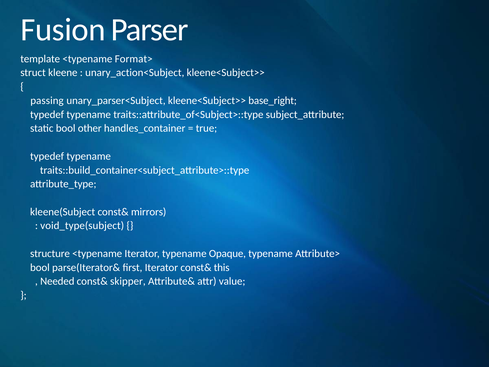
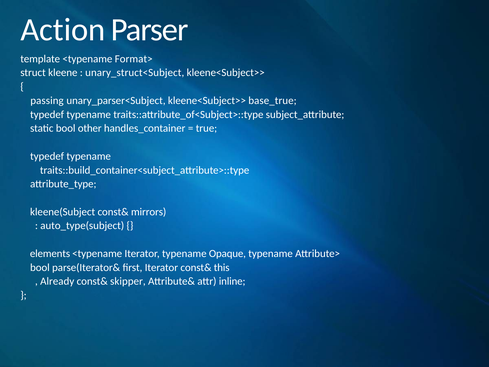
Fusion: Fusion -> Action (63, 30)
unary_action<Subject: unary_action<Subject -> unary_struct<Subject (135, 73)
base_right: base_right -> base_true (272, 100)
void_type(subject: void_type(subject -> auto_type(subject (82, 226)
structure: structure -> elements (50, 253)
Needed: Needed -> Already (57, 281)
value: value -> inline (232, 281)
